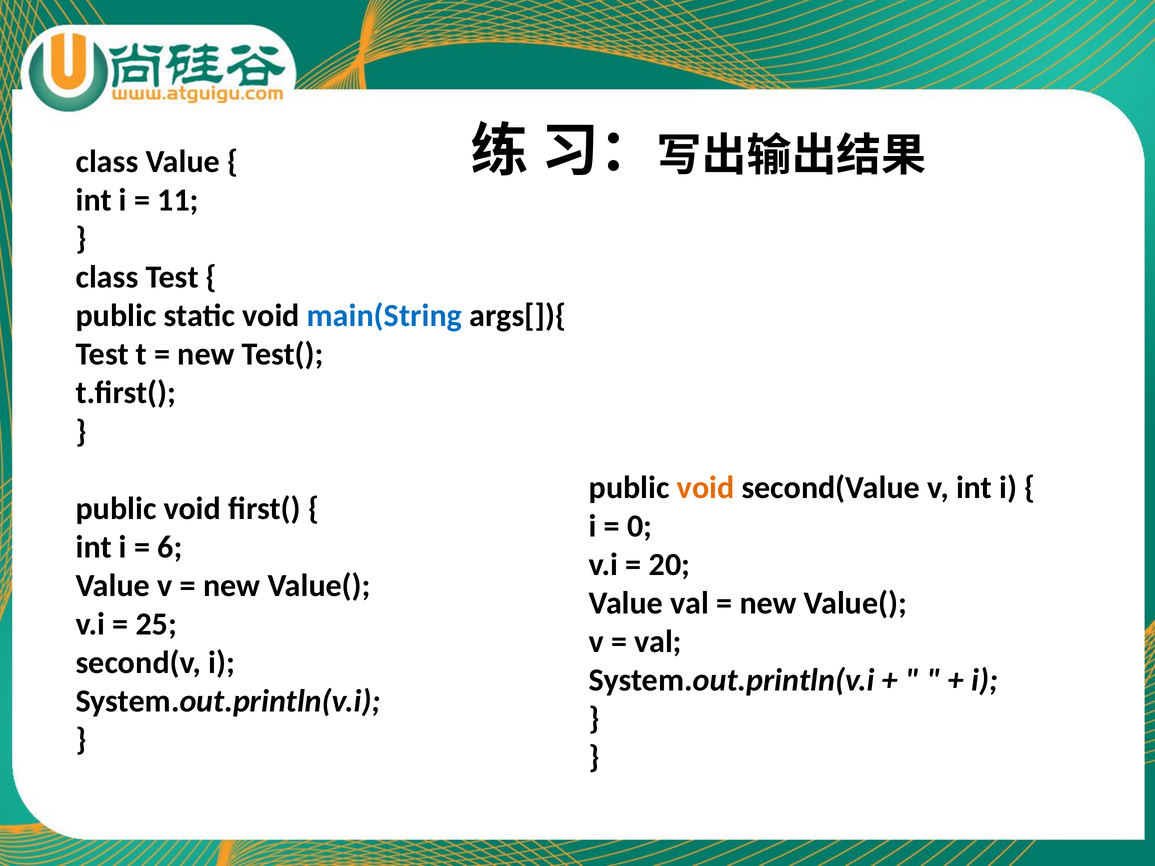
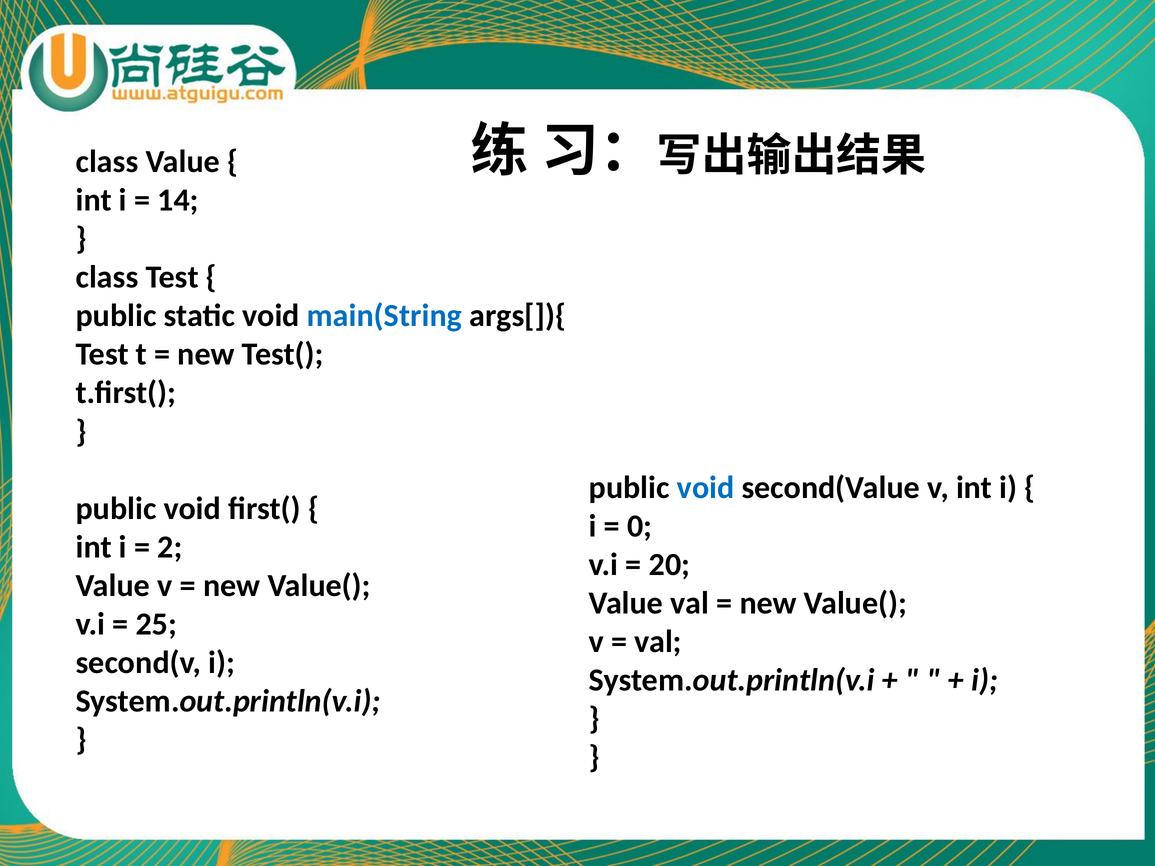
11: 11 -> 14 (178, 200)
void colour: orange -> blue (706, 488)
6: 6 -> 2 (170, 547)
